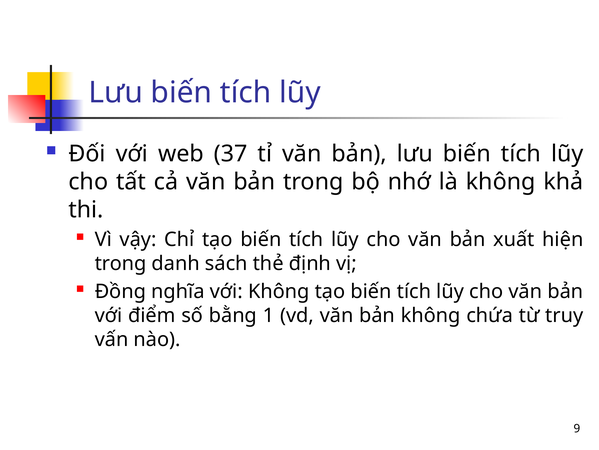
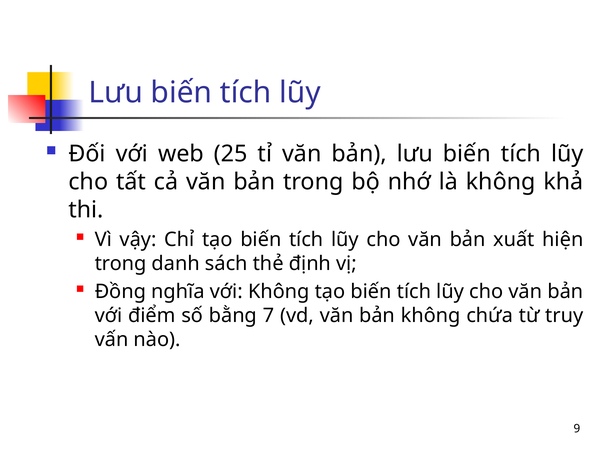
37: 37 -> 25 (231, 154)
1: 1 -> 7 (269, 315)
